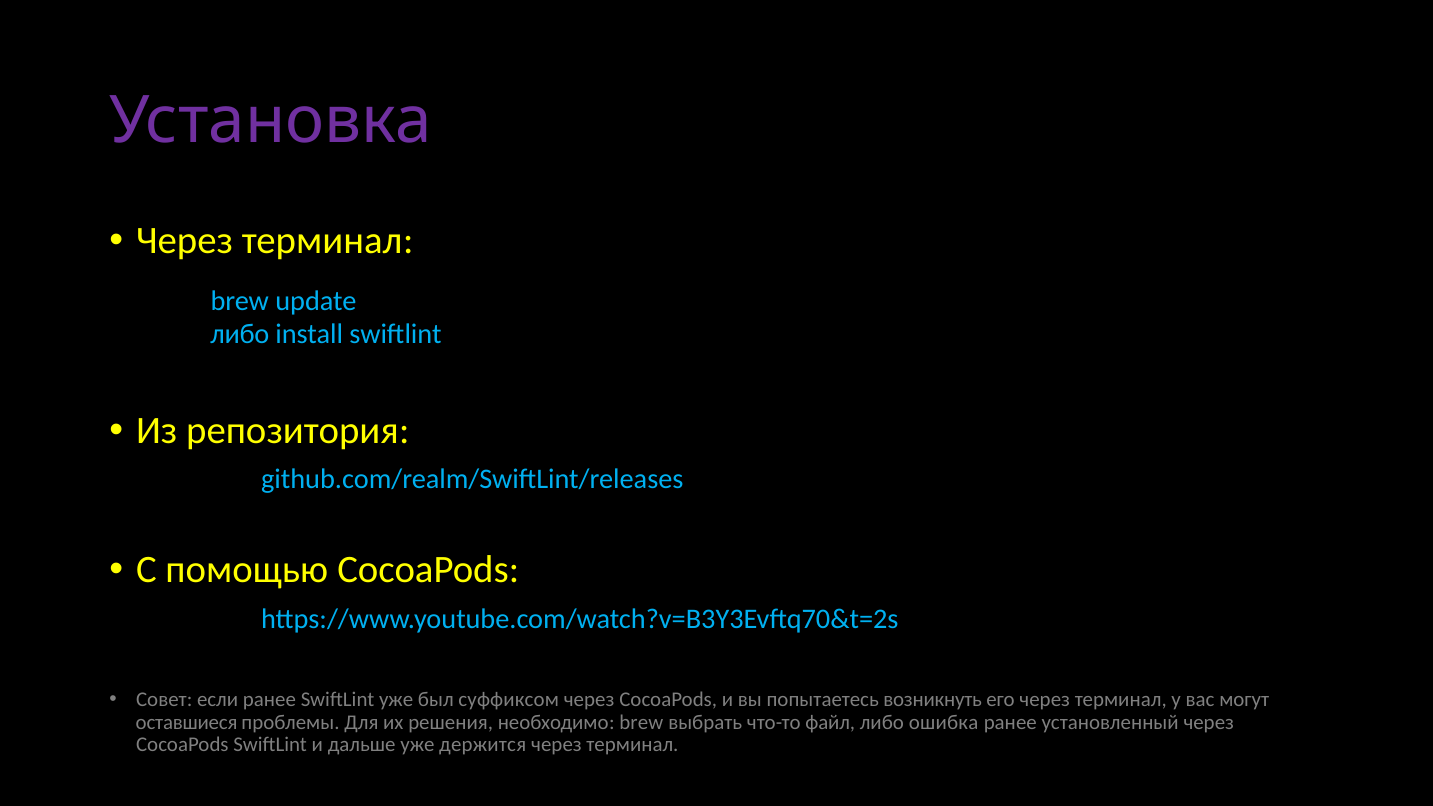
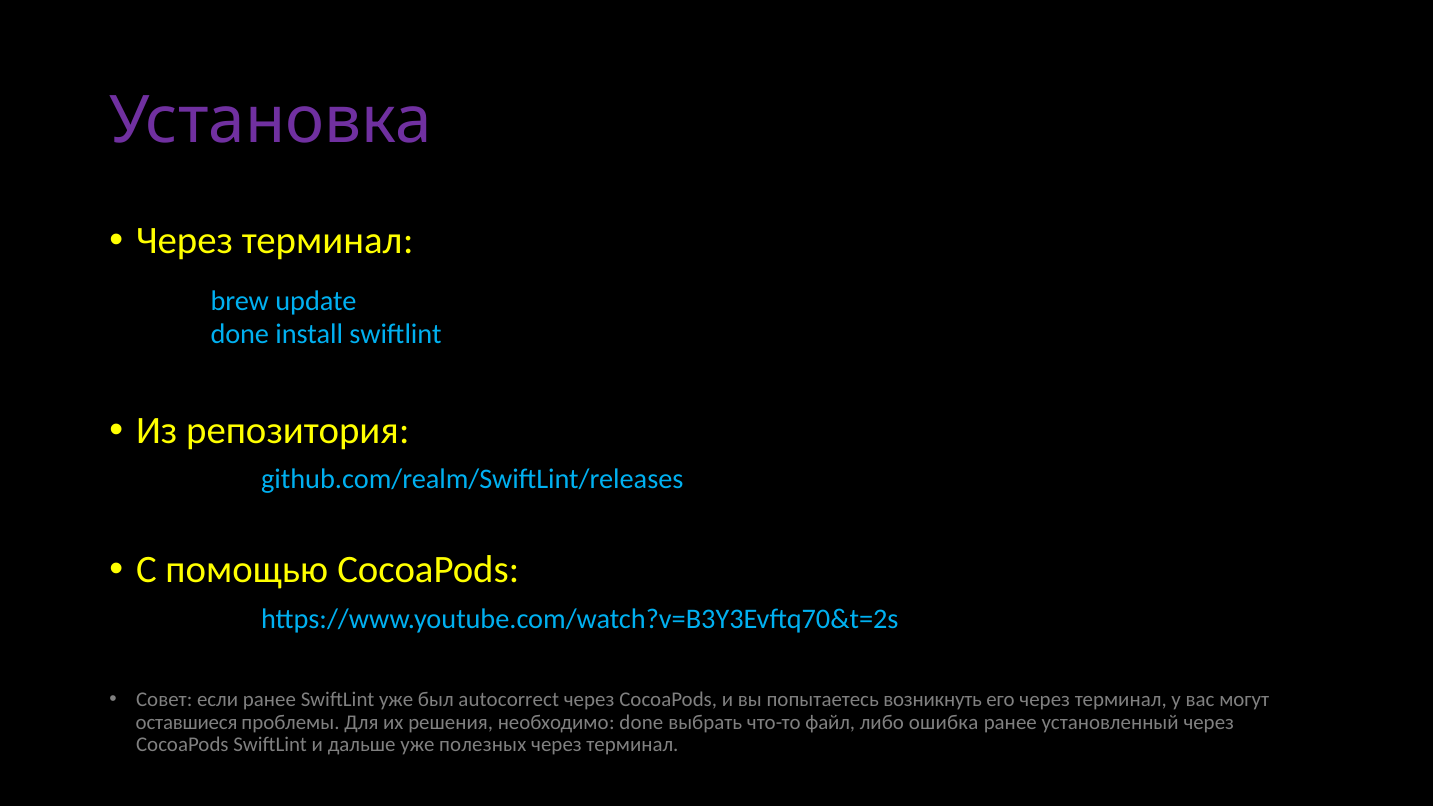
либо: либо -> done (240, 334)
суффиксом: суффиксом -> autocorrect (509, 700)
необходимо brew: brew -> done (641, 722)
держится: держится -> полезных (483, 745)
